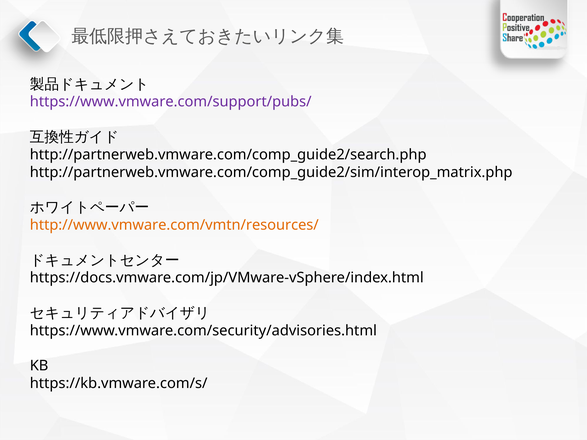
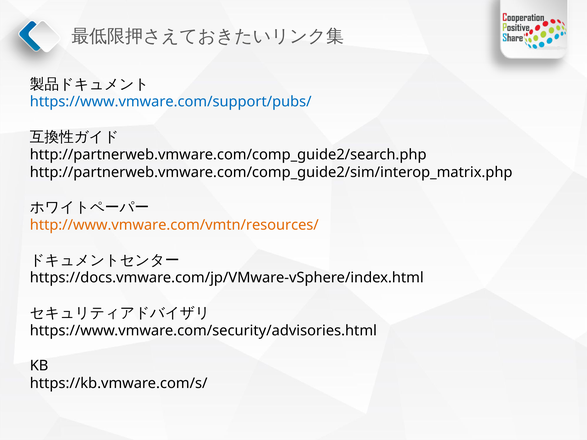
https://www.vmware.com/support/pubs/ colour: purple -> blue (171, 102)
